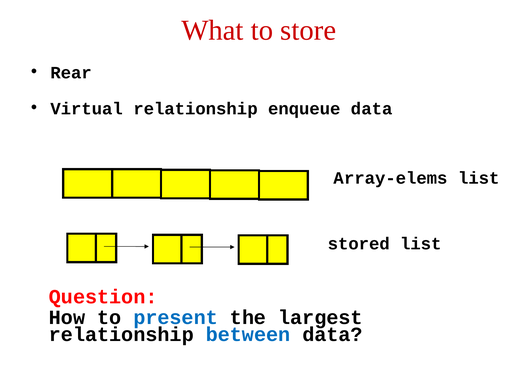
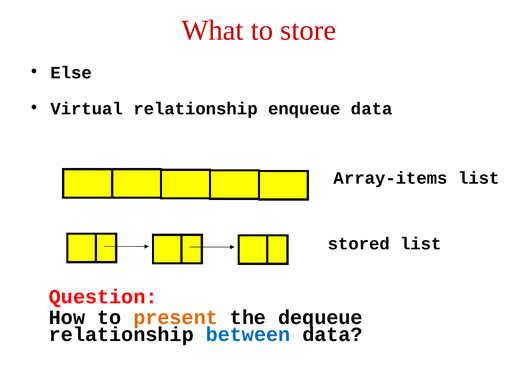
Rear: Rear -> Else (71, 73)
Array-elems: Array-elems -> Array-items (391, 178)
present colour: blue -> orange (176, 317)
largest: largest -> dequeue (320, 317)
